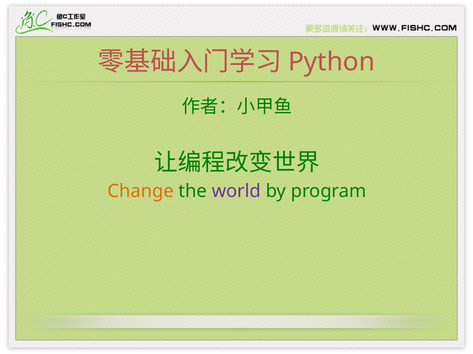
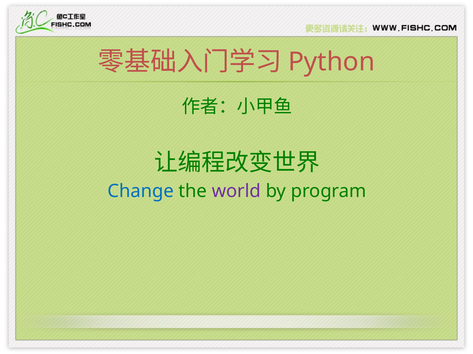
Change colour: orange -> blue (141, 191)
